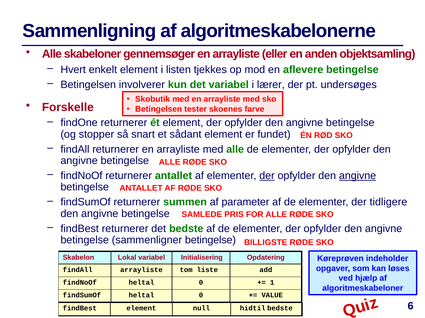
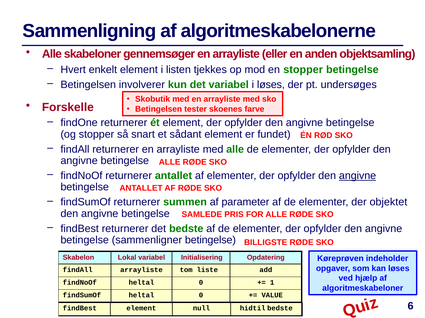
en aflevere: aflevere -> stopper (303, 70)
i lærer: lærer -> løses (271, 85)
der underline: present -> none (267, 176)
tidligere: tidligere -> objektet (388, 203)
